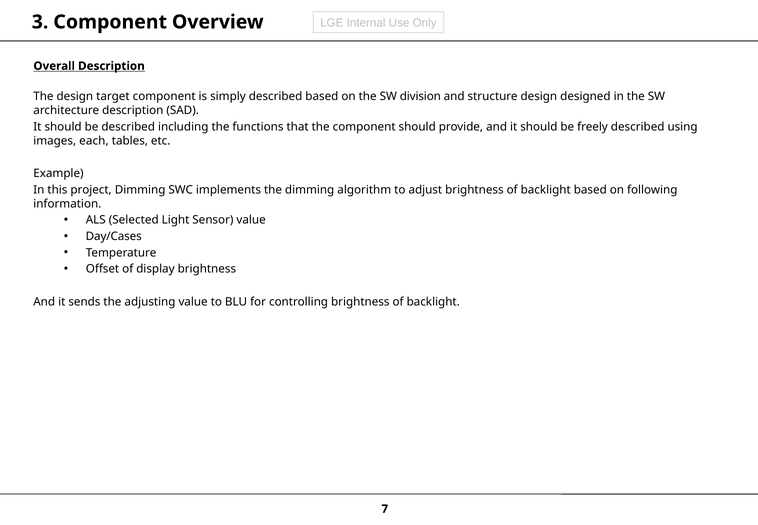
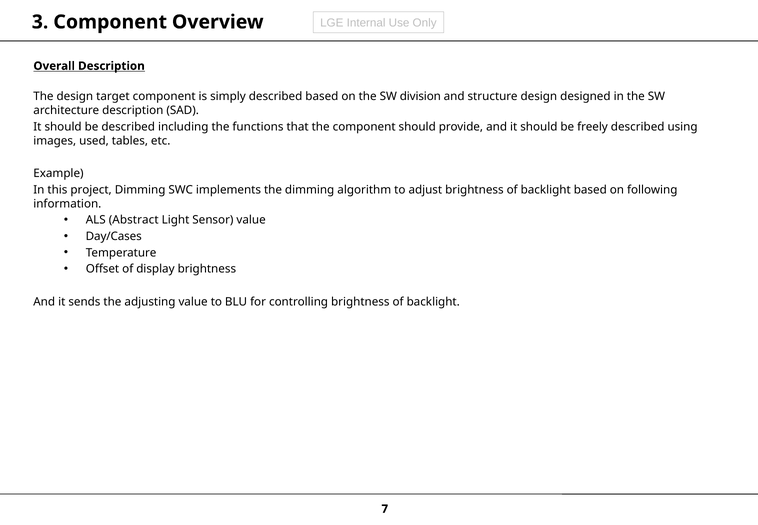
each: each -> used (94, 141)
Selected: Selected -> Abstract (134, 220)
